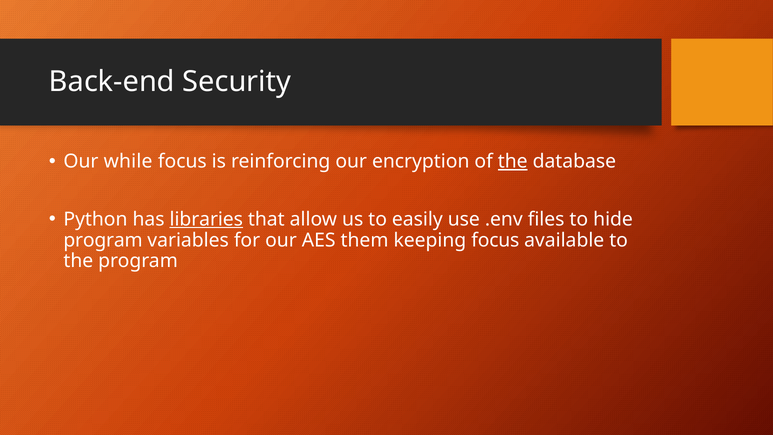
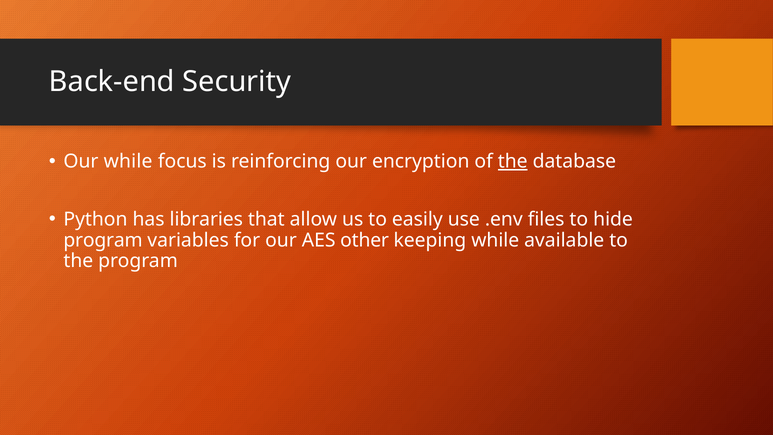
libraries underline: present -> none (206, 219)
them: them -> other (365, 240)
keeping focus: focus -> while (495, 240)
